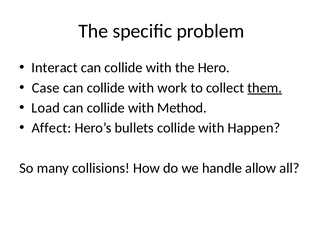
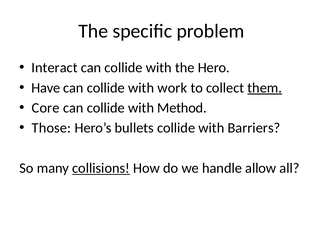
Case: Case -> Have (46, 88)
Load: Load -> Core (46, 108)
Affect: Affect -> Those (51, 128)
Happen: Happen -> Barriers (254, 128)
collisions underline: none -> present (101, 168)
